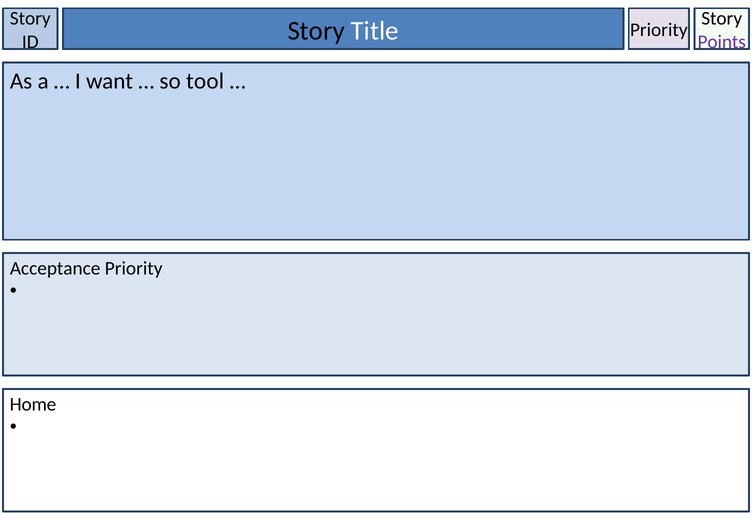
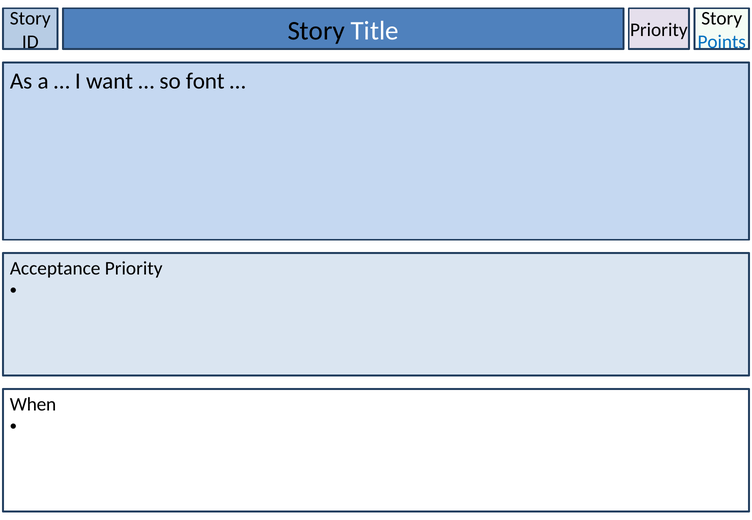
Points colour: purple -> blue (722, 42)
tool: tool -> font (205, 81)
Home: Home -> When (33, 405)
